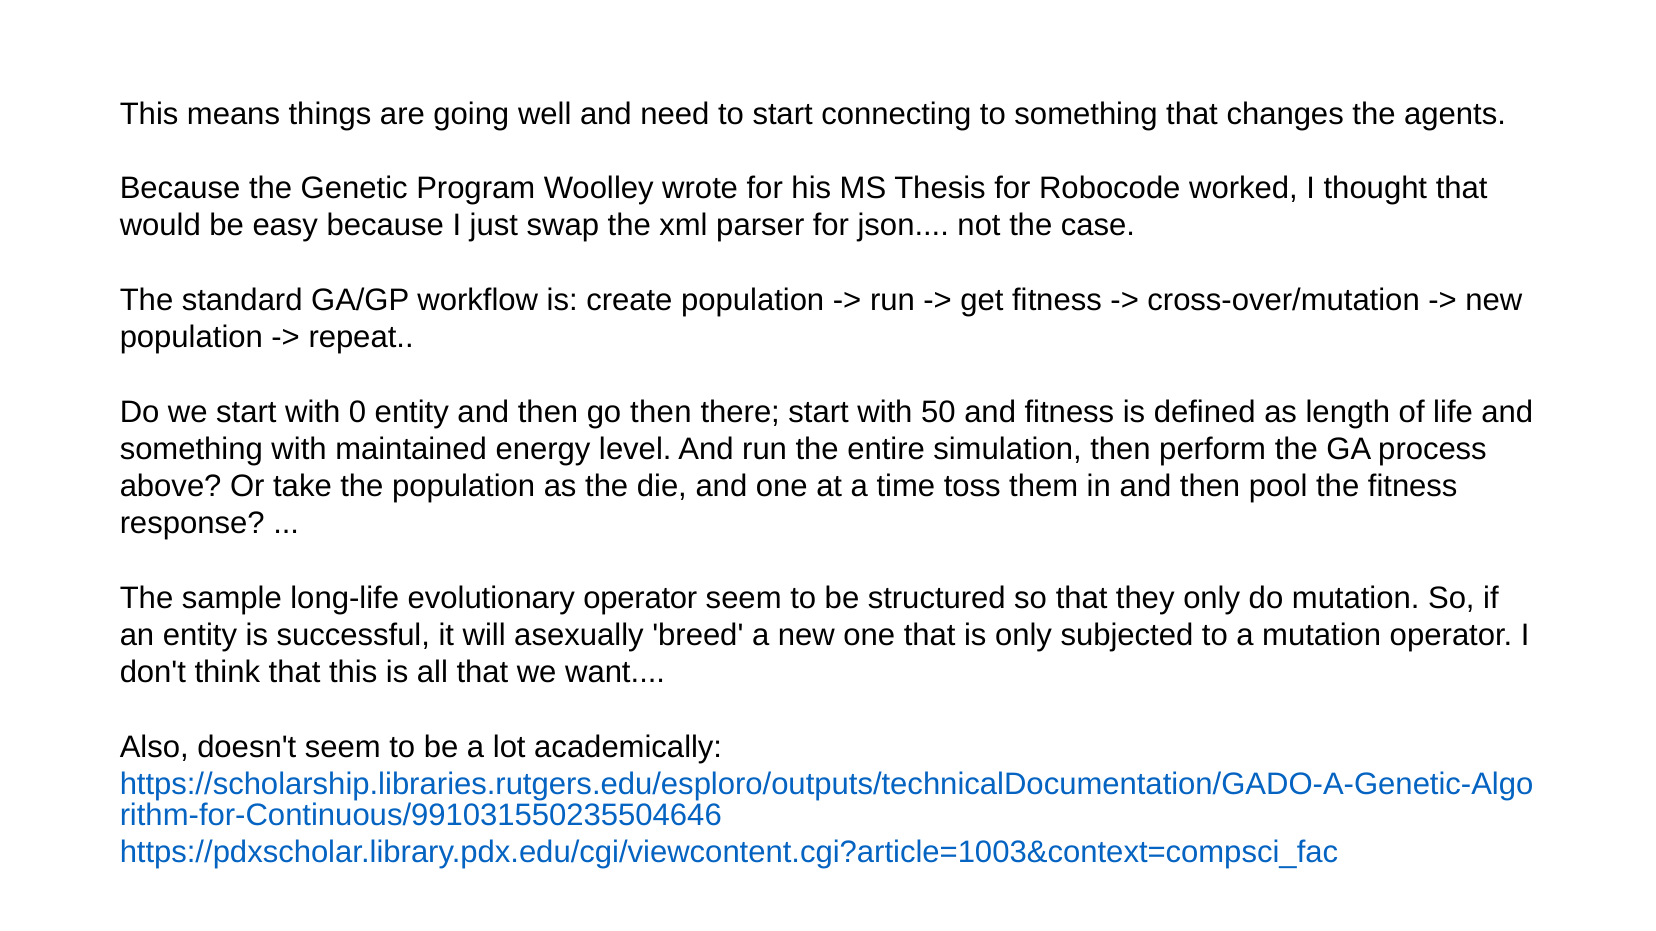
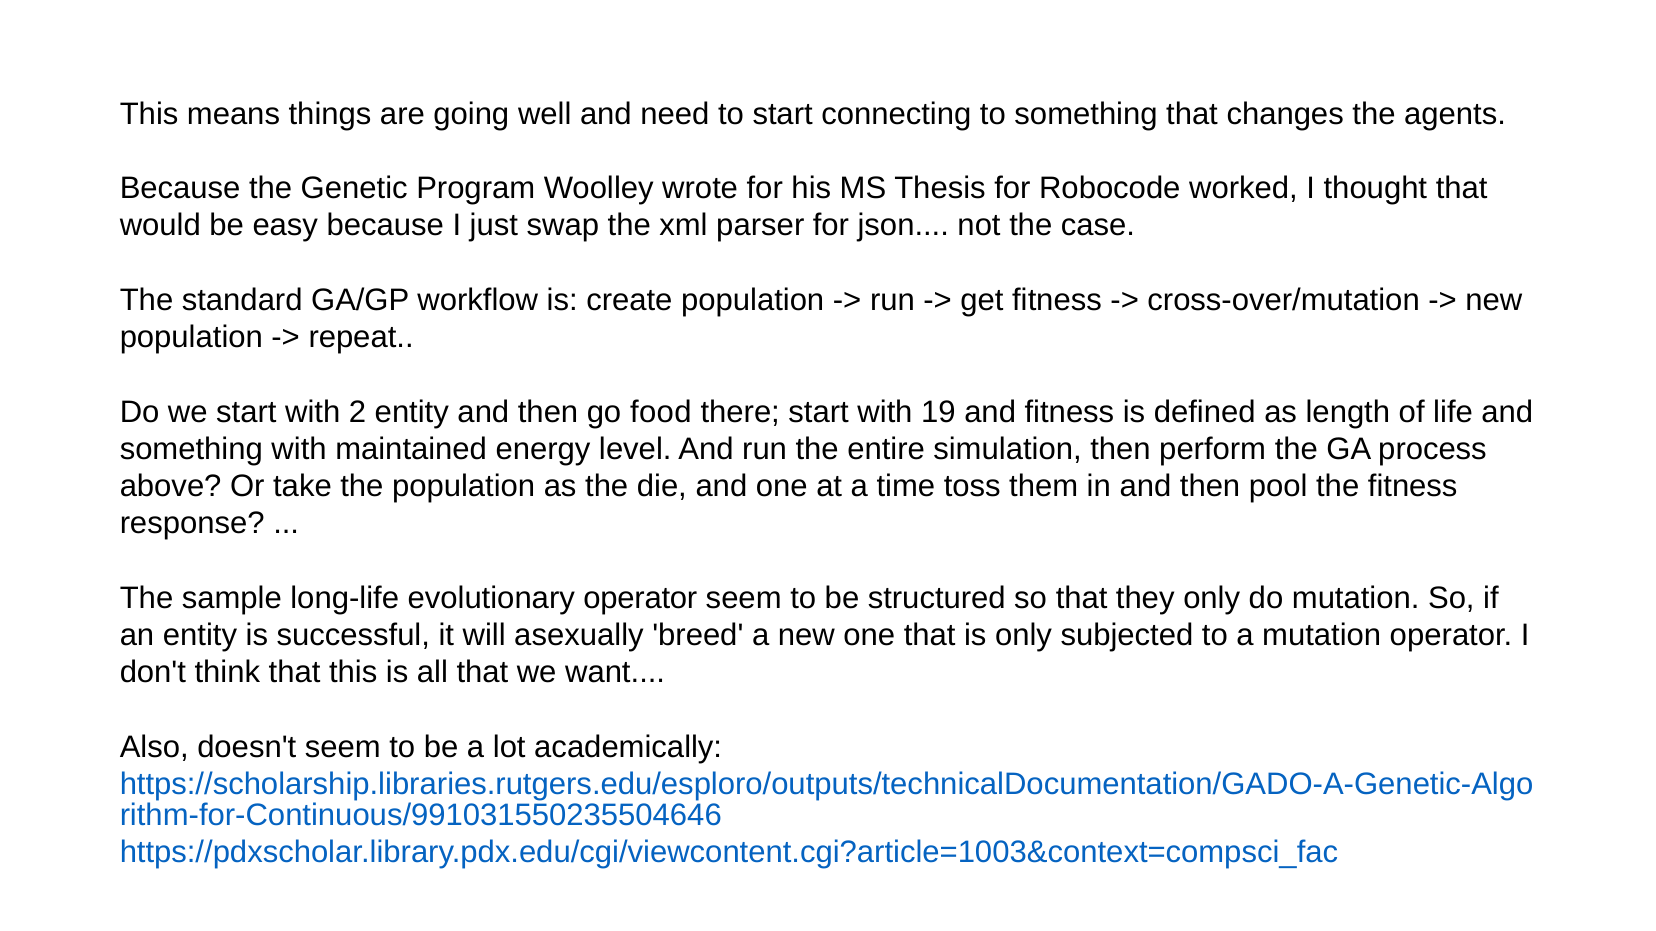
0: 0 -> 2 (358, 412)
go then: then -> food (661, 412)
50: 50 -> 19 (938, 412)
